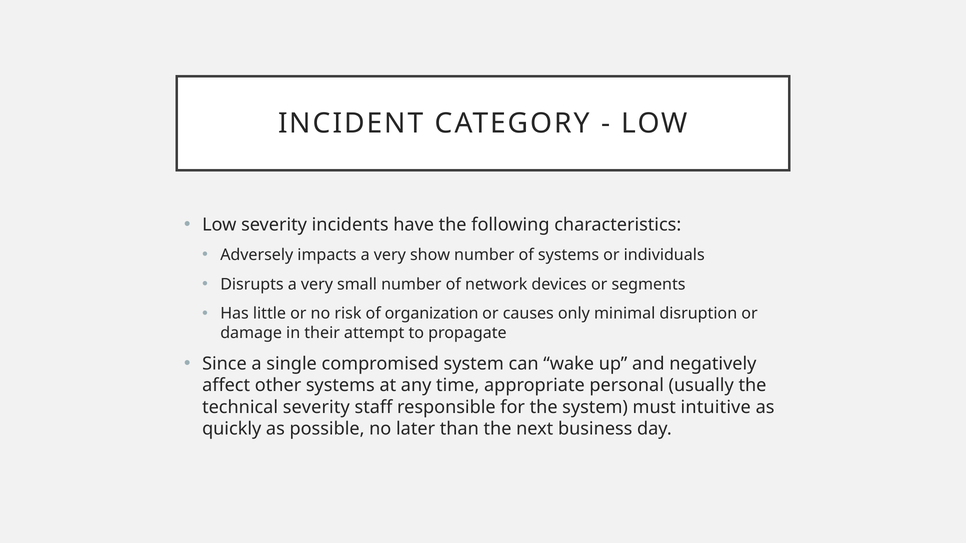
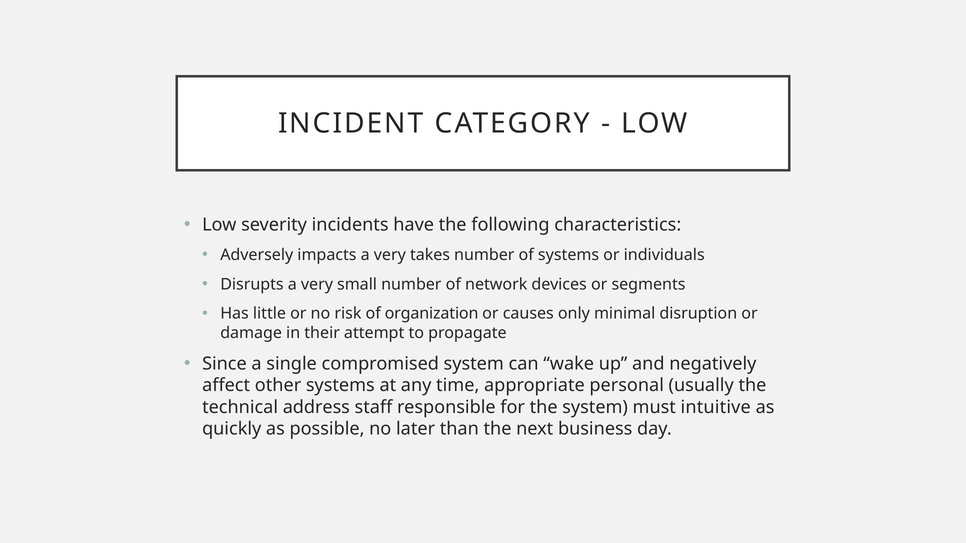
show: show -> takes (430, 255)
technical severity: severity -> address (316, 407)
